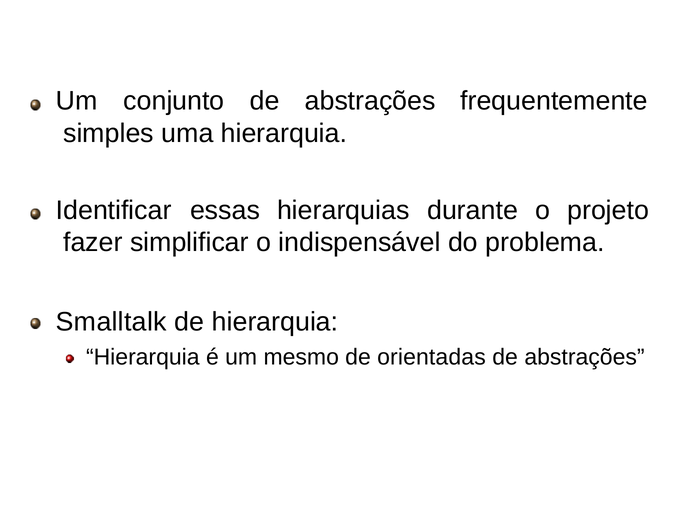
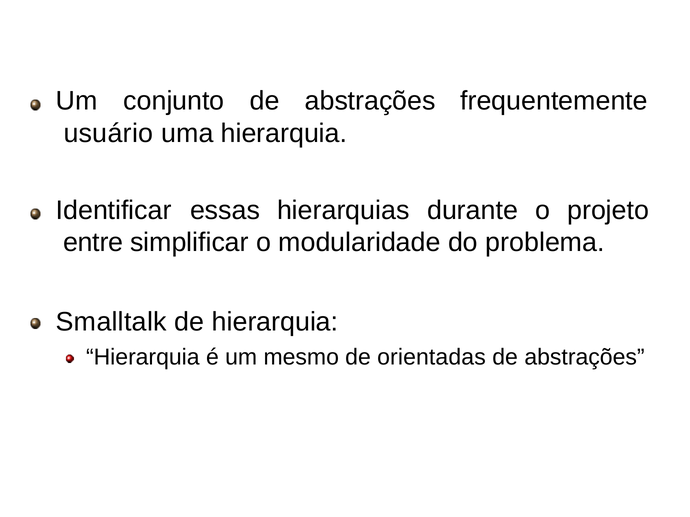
simples: simples -> usuário (108, 133)
fazer: fazer -> entre (93, 243)
indispensável: indispensável -> modularidade (359, 243)
